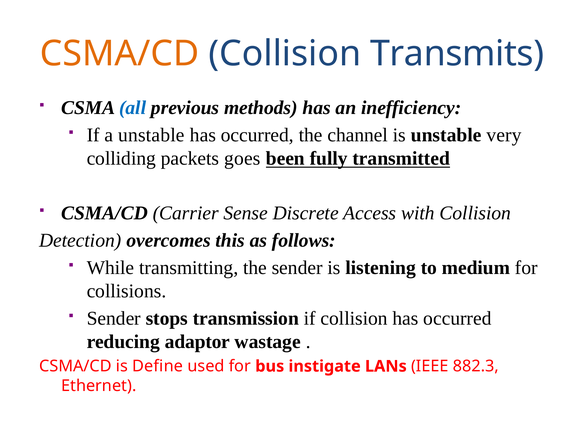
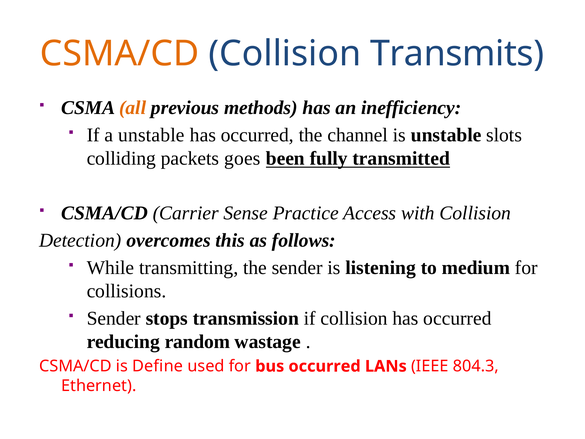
all colour: blue -> orange (133, 108)
very: very -> slots (504, 135)
Discrete: Discrete -> Practice (306, 213)
adaptor: adaptor -> random (197, 342)
bus instigate: instigate -> occurred (325, 366)
882.3: 882.3 -> 804.3 (476, 366)
